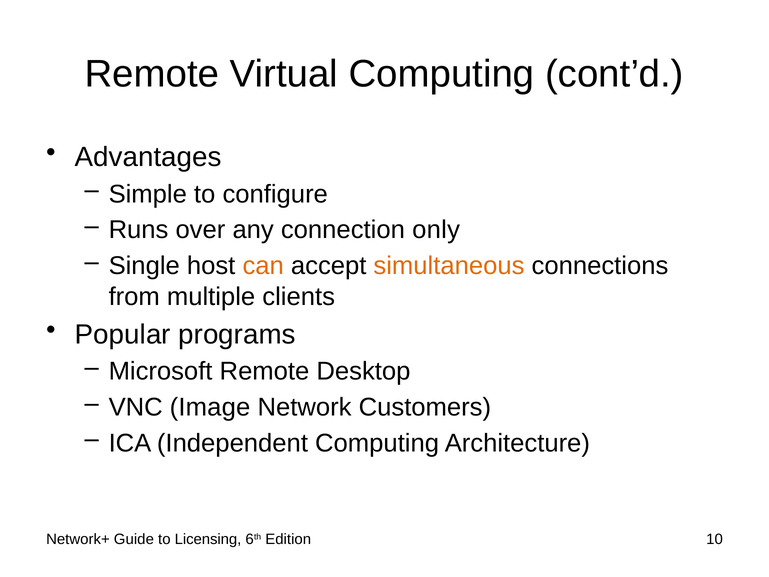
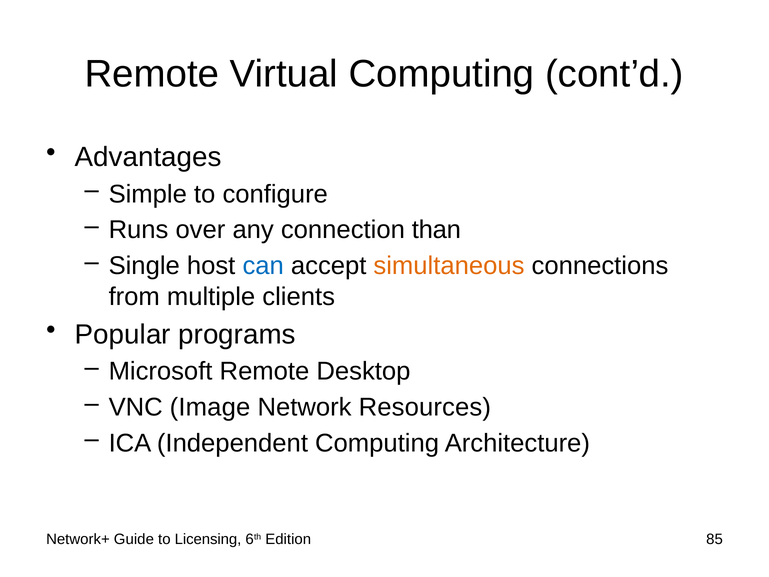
only: only -> than (436, 230)
can colour: orange -> blue (263, 266)
Customers: Customers -> Resources (425, 407)
10: 10 -> 85 (715, 539)
